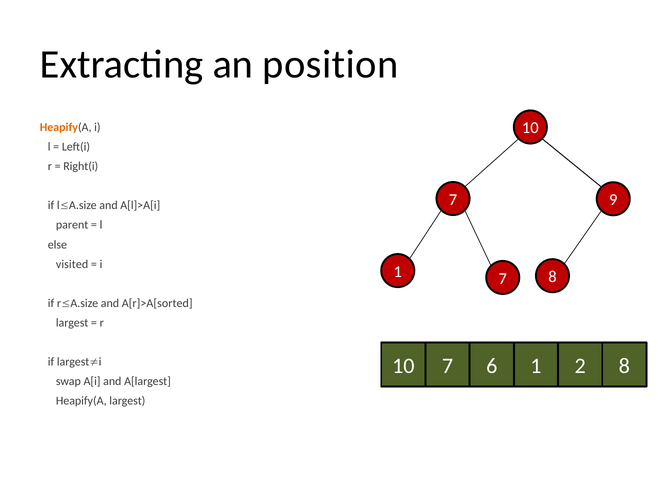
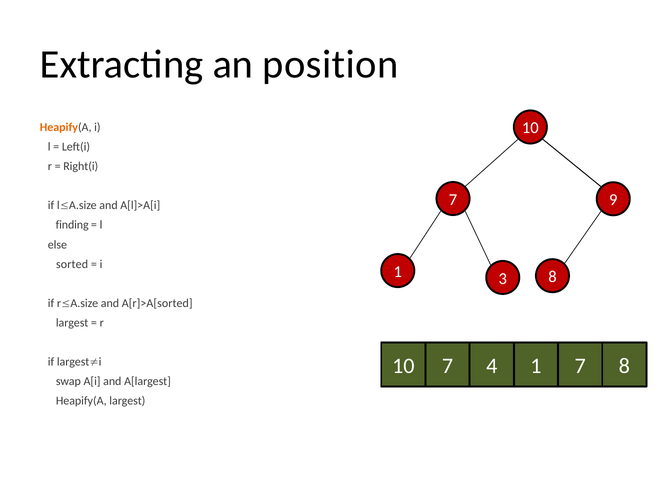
parent: parent -> finding (72, 225)
visited: visited -> sorted (72, 264)
1 7: 7 -> 3 (503, 279)
6: 6 -> 4 (492, 366)
1 2: 2 -> 7 (580, 366)
